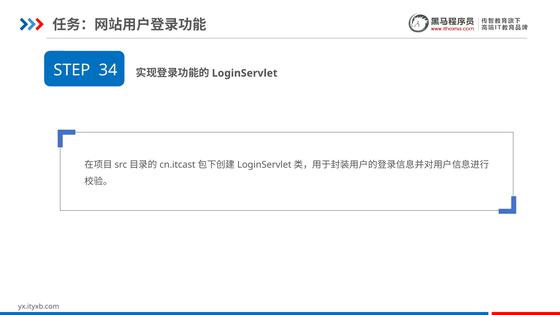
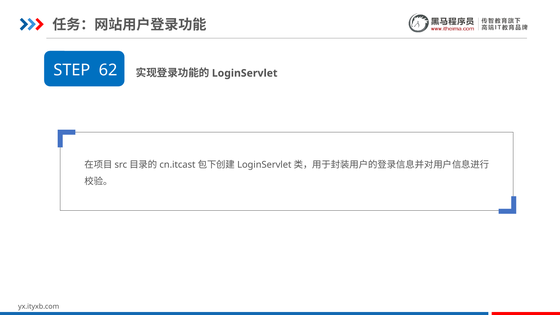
34: 34 -> 62 (108, 70)
